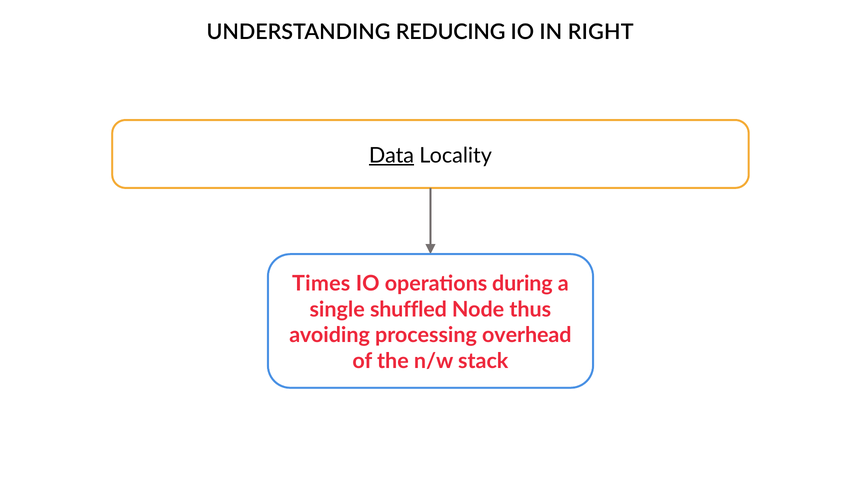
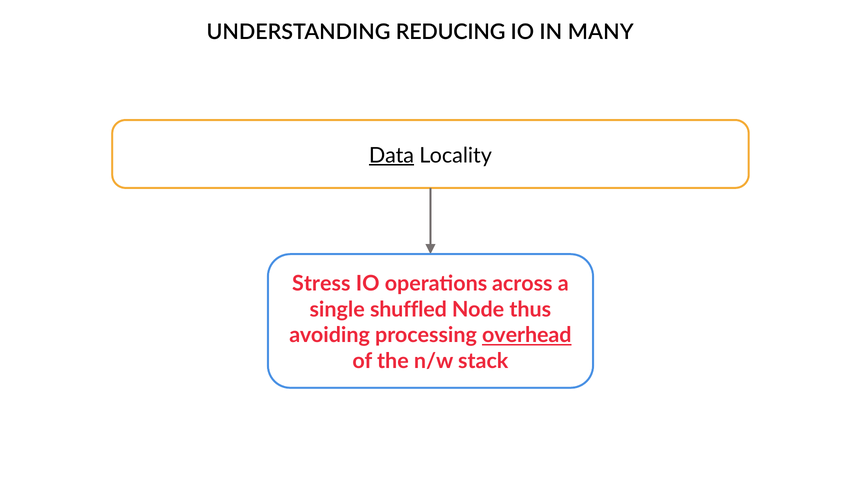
RIGHT: RIGHT -> MANY (601, 32)
Times: Times -> Stress (321, 284)
during: during -> across (522, 284)
overhead underline: none -> present (527, 336)
